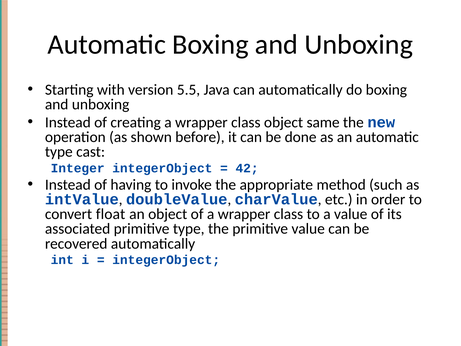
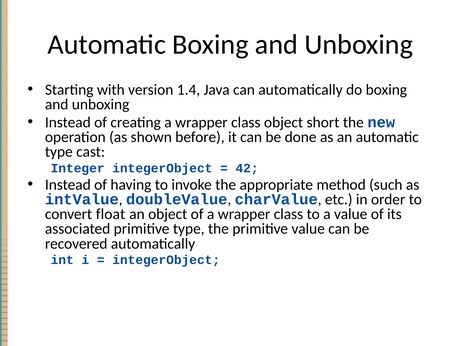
5.5: 5.5 -> 1.4 (189, 90)
same: same -> short (323, 122)
